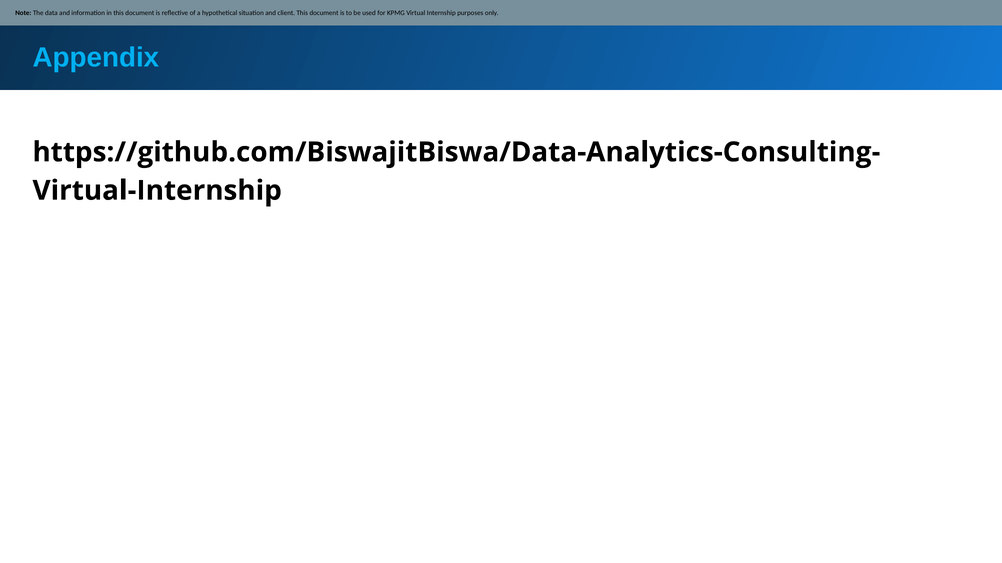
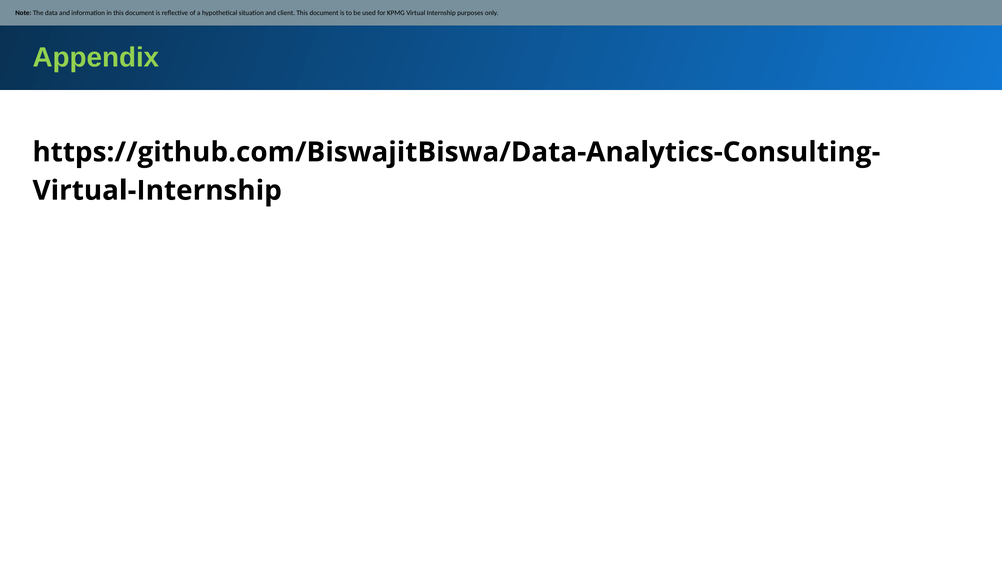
Appendix colour: light blue -> light green (96, 58)
